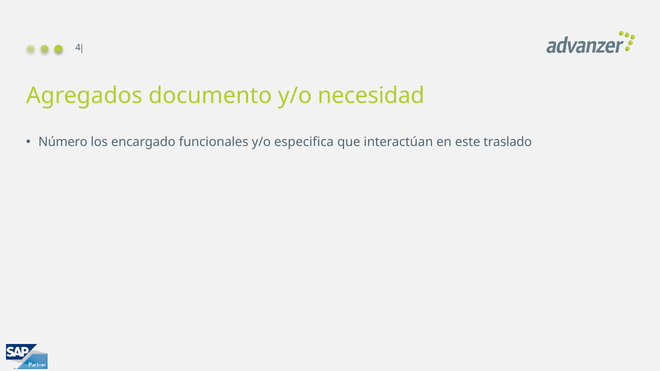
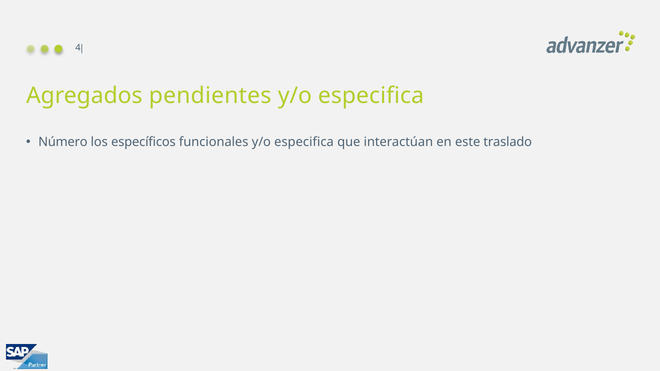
documento: documento -> pendientes (210, 96)
necesidad: necesidad -> especifica (371, 96)
encargado: encargado -> específicos (143, 142)
